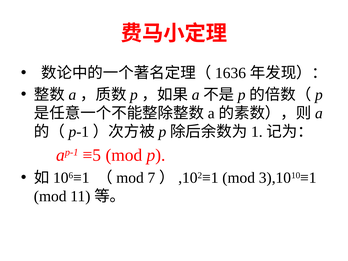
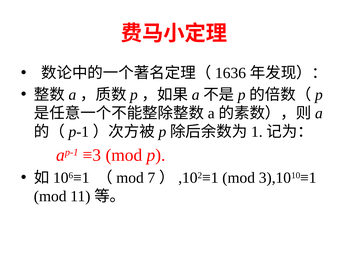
≡5: ≡5 -> ≡3 (92, 155)
